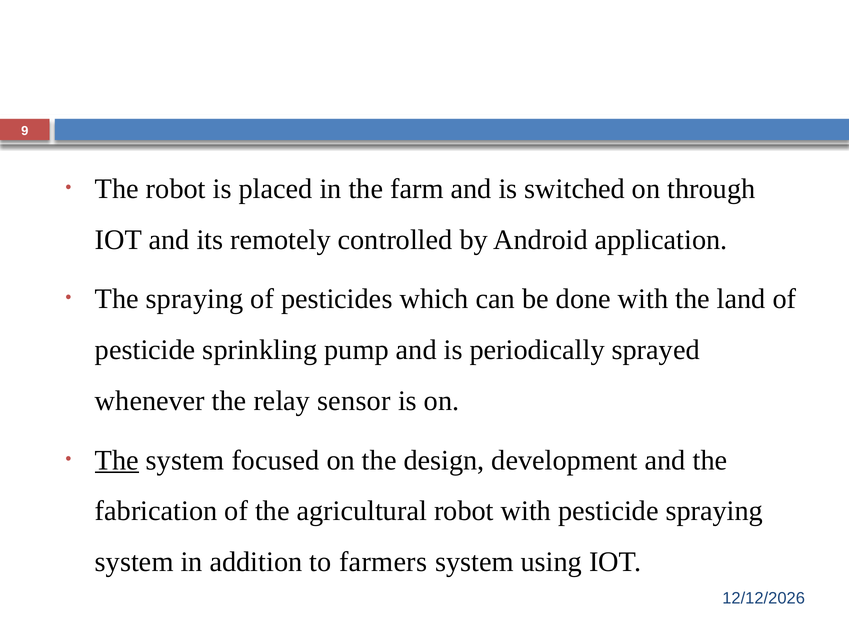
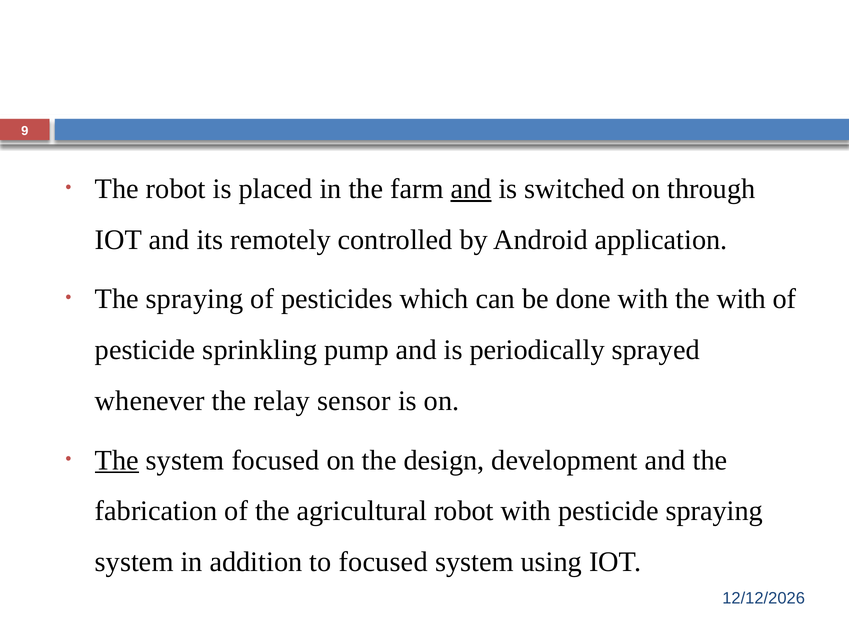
and underline: none -> present (471, 189)
the land: land -> with (741, 299)
to farmers: farmers -> focused (383, 562)
